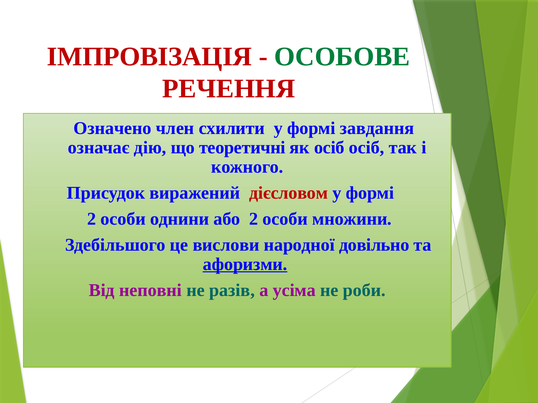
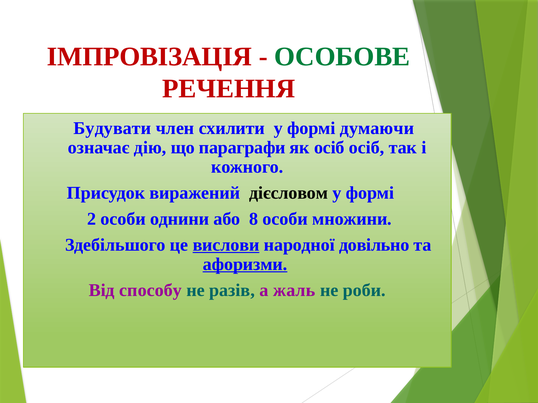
Означено: Означено -> Будувати (112, 128)
завдання: завдання -> думаючи (377, 128)
теоретичні: теоретичні -> параграфи (242, 148)
дієсловом colour: red -> black (289, 193)
або 2: 2 -> 8 (254, 219)
вислови underline: none -> present (226, 245)
неповні: неповні -> способу (151, 291)
усіма: усіма -> жаль (294, 291)
